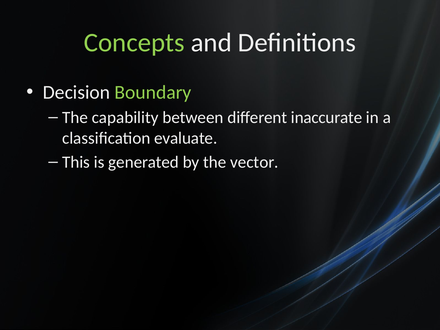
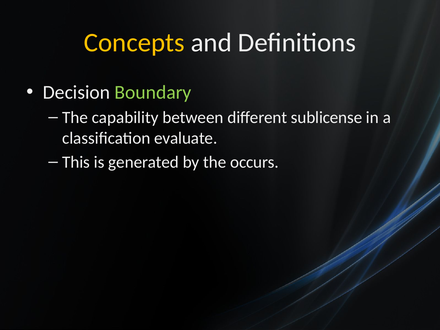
Concepts colour: light green -> yellow (134, 43)
inaccurate: inaccurate -> sublicense (327, 118)
vector: vector -> occurs (255, 162)
